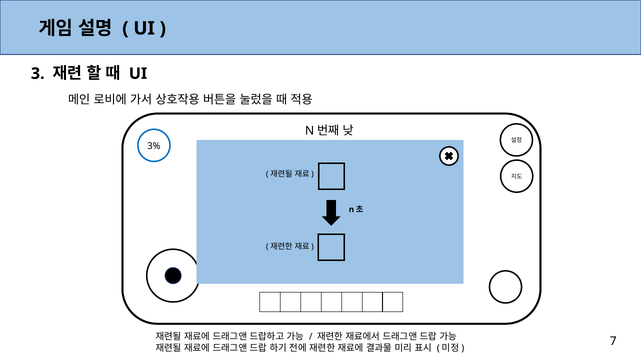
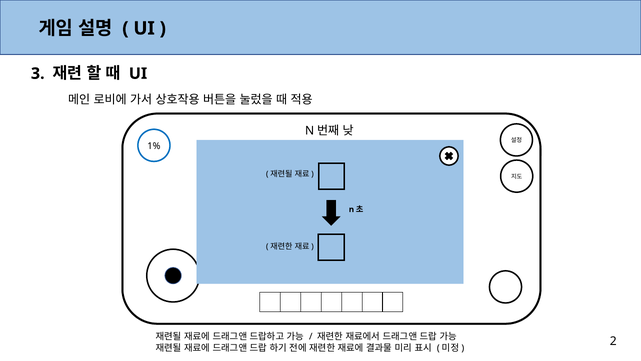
3%: 3% -> 1% (154, 146)
7: 7 -> 2 (613, 341)
